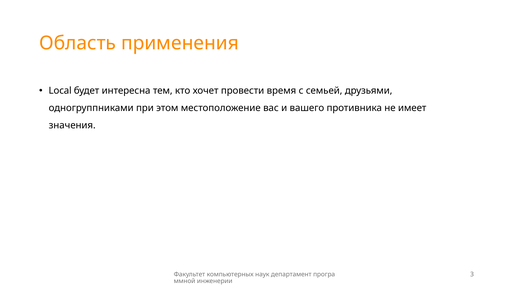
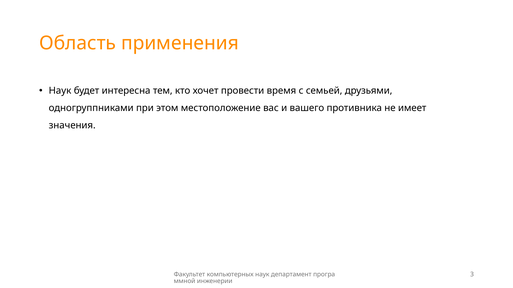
Local: Local -> Наук (60, 91)
